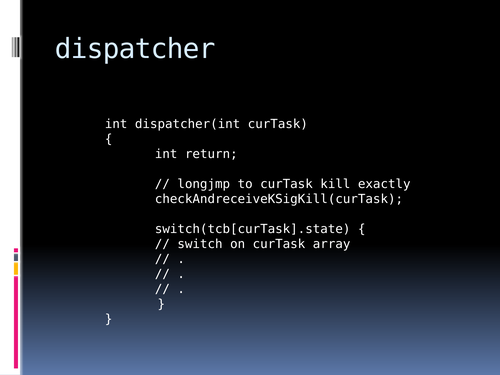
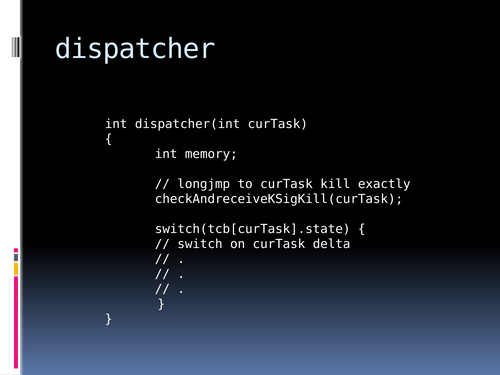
return: return -> memory (211, 154)
array: array -> delta (332, 244)
